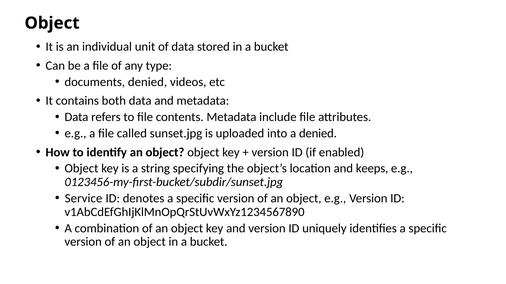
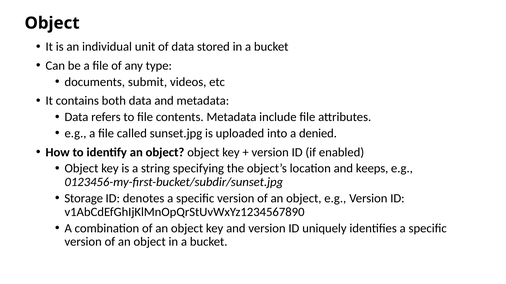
documents denied: denied -> submit (148, 82)
Service: Service -> Storage (84, 199)
